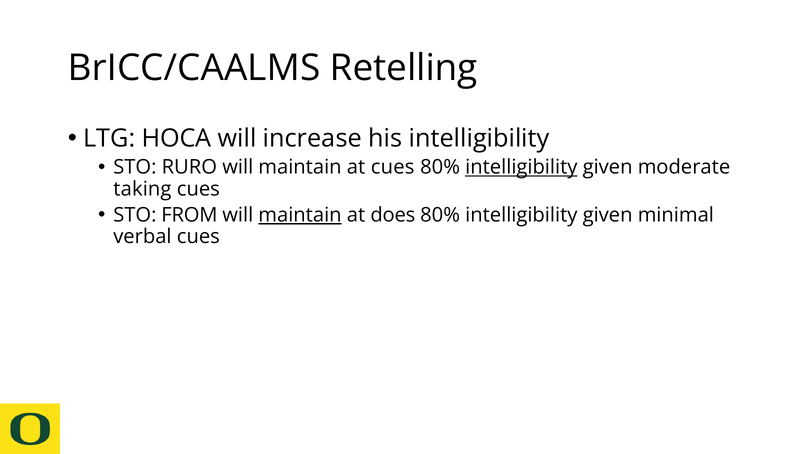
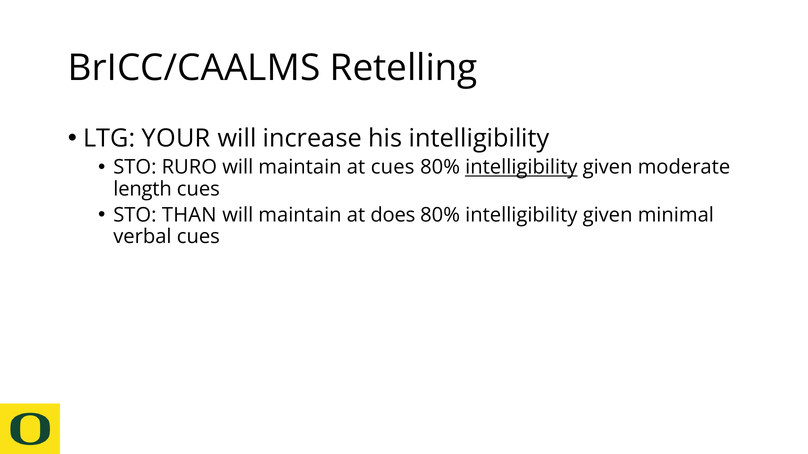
HOCA: HOCA -> YOUR (176, 139)
taking: taking -> length (143, 189)
FROM: FROM -> THAN (189, 215)
maintain underline: present -> none (300, 215)
